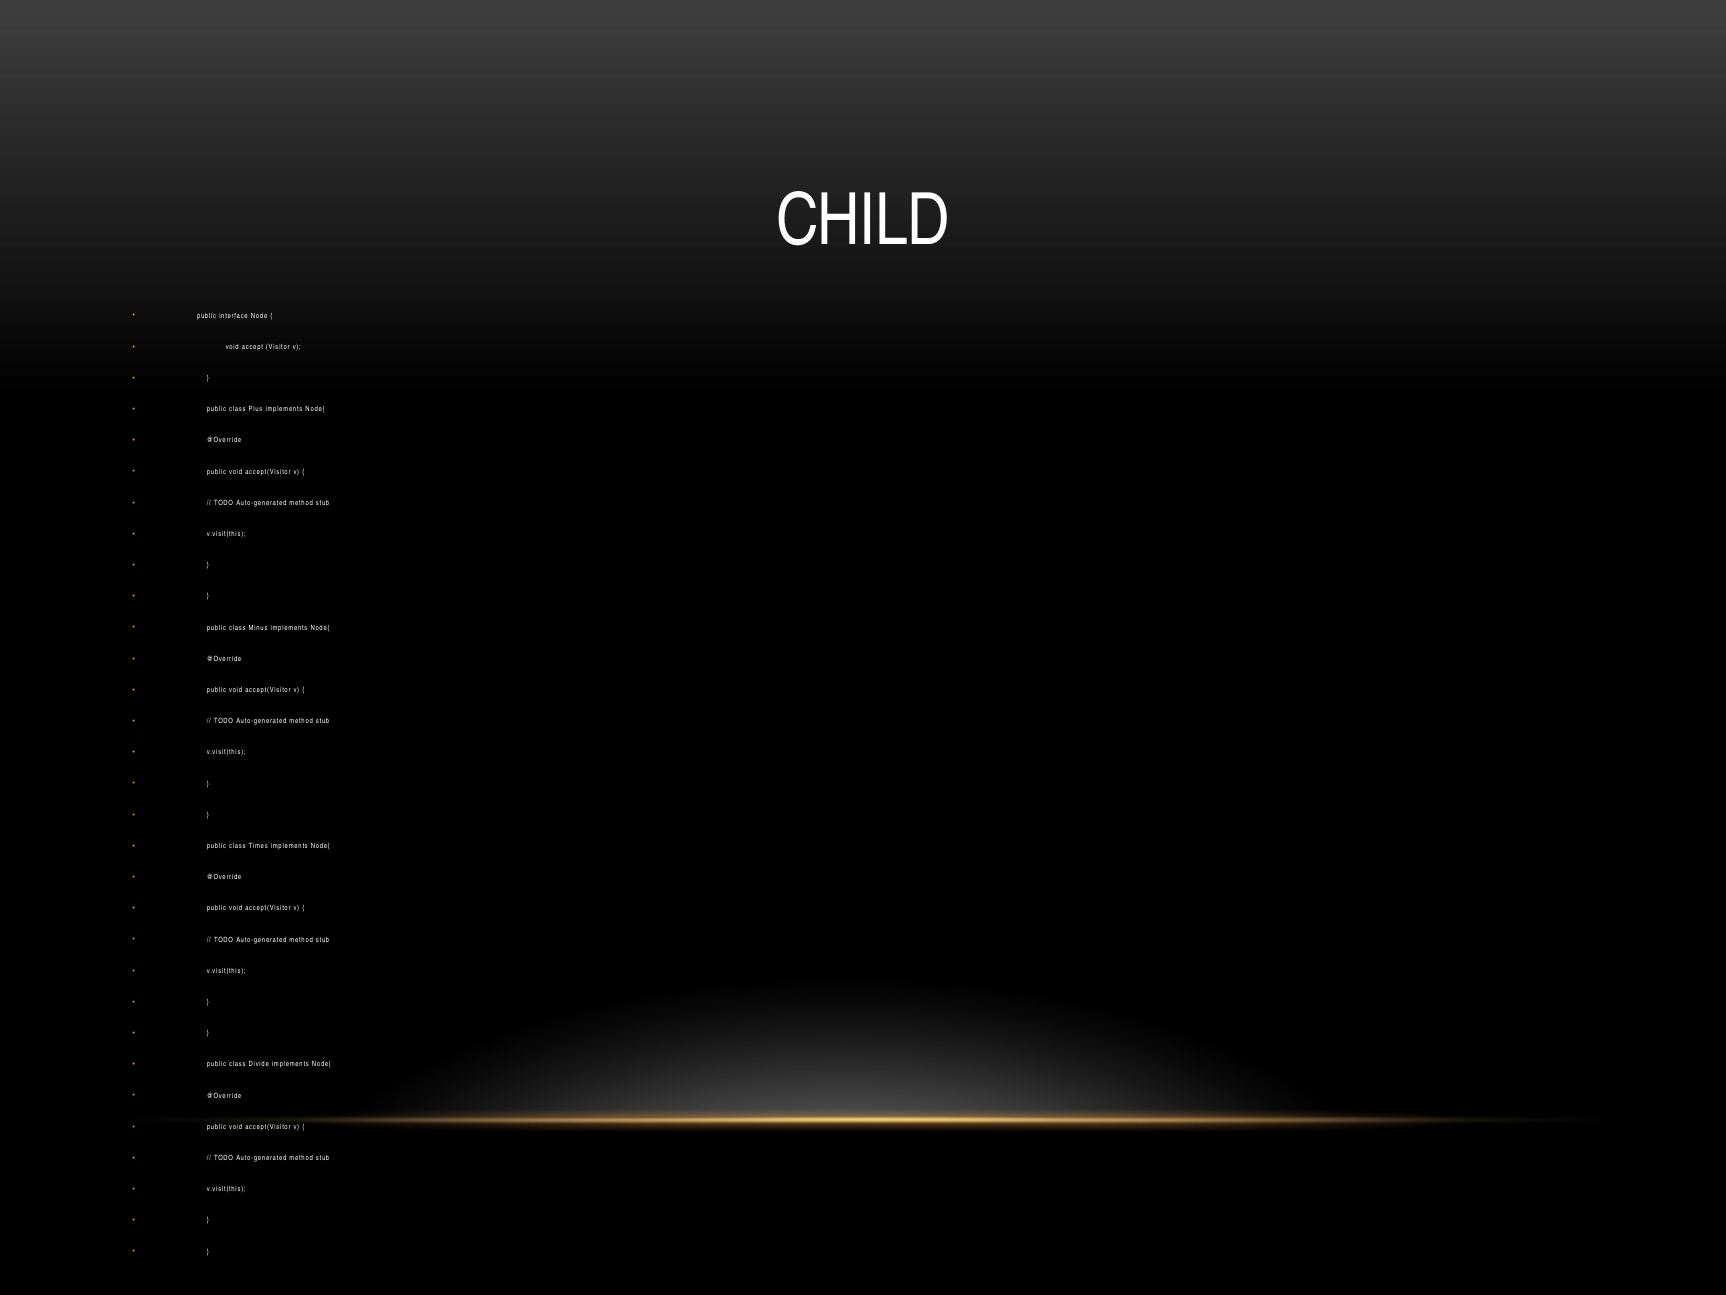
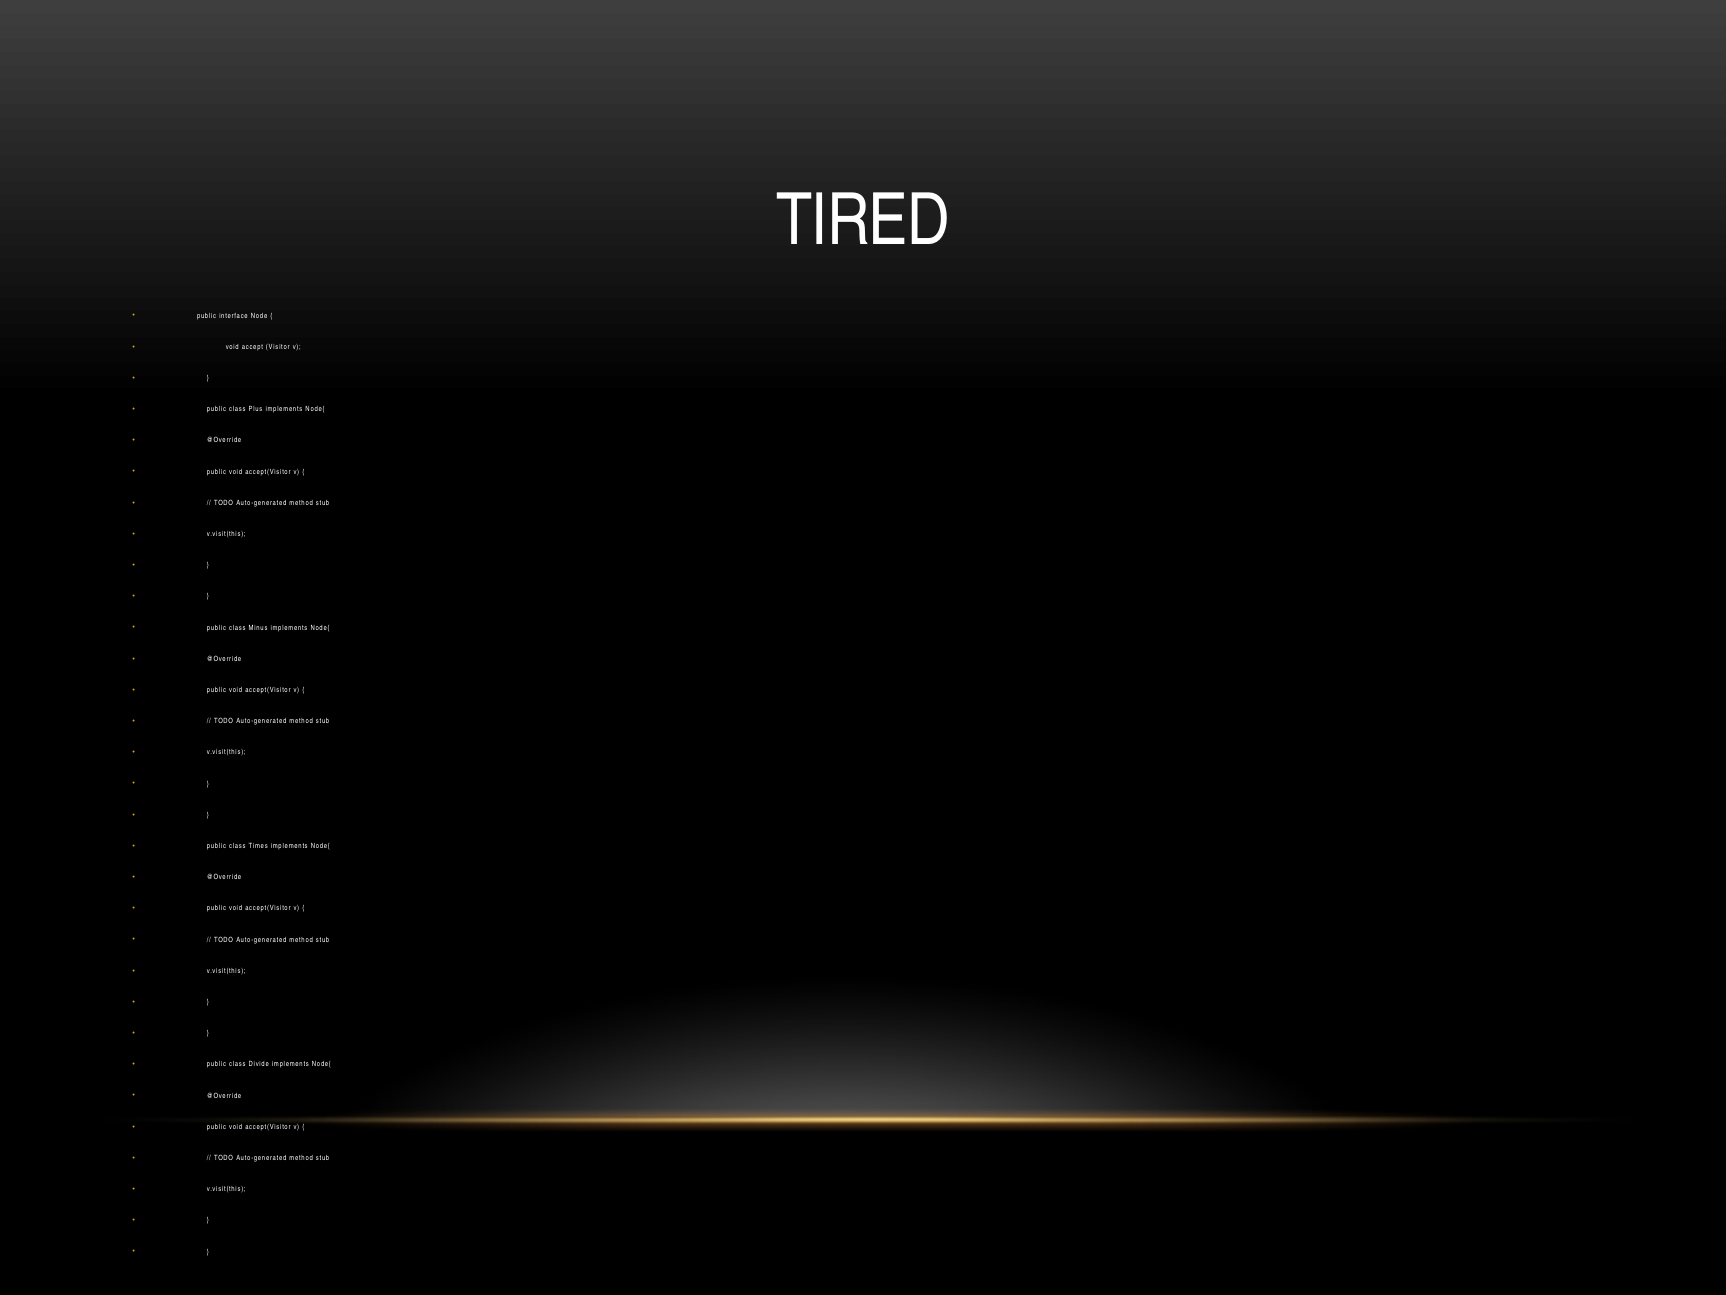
CHILD: CHILD -> TIRED (863, 221)
